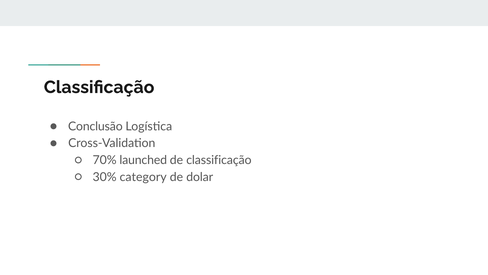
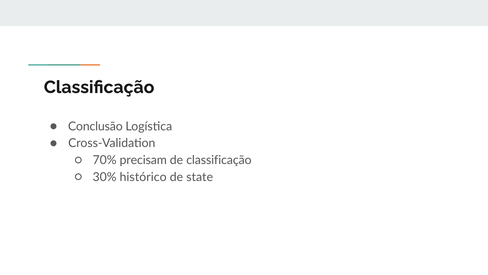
launched: launched -> precisam (143, 160)
category: category -> histórico (143, 177)
dolar: dolar -> state (200, 177)
